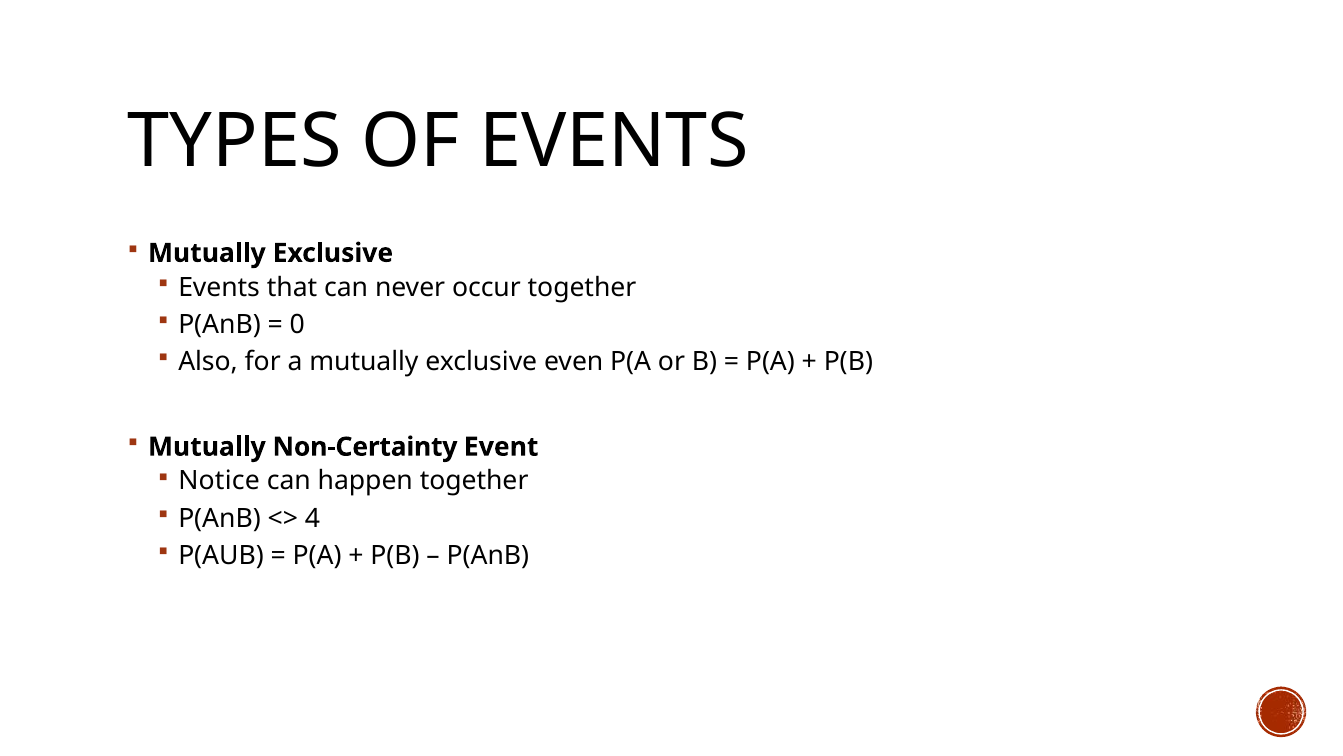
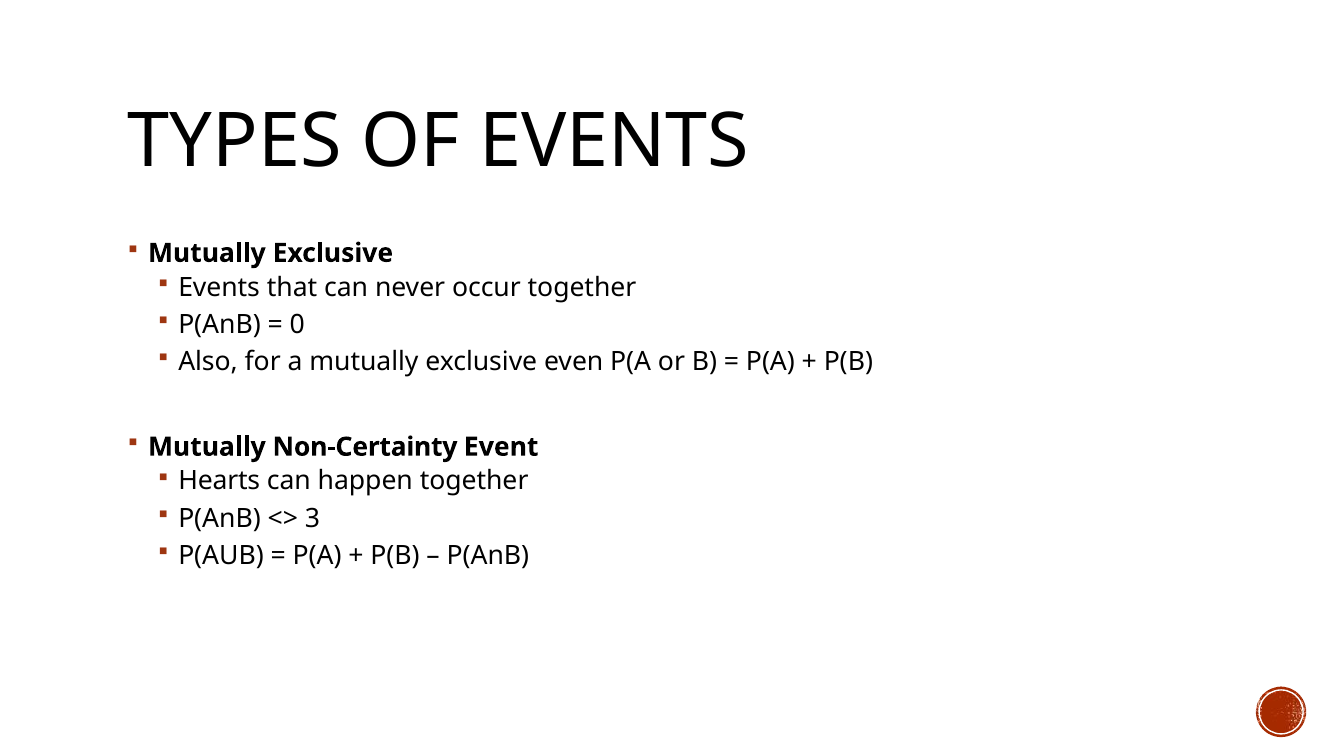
Notice: Notice -> Hearts (219, 481)
4: 4 -> 3 (312, 518)
